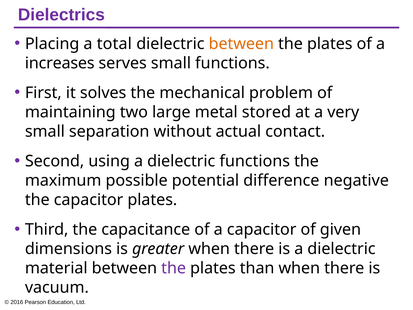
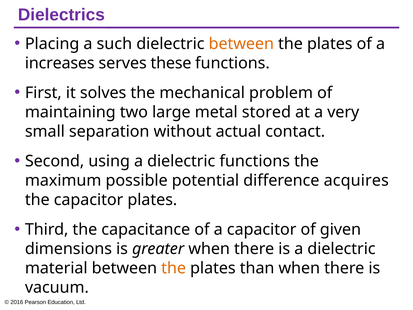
total: total -> such (114, 44)
serves small: small -> these (171, 63)
negative: negative -> acquires (356, 180)
the colour: purple -> orange (174, 268)
